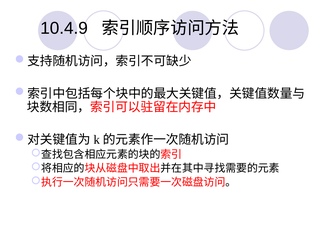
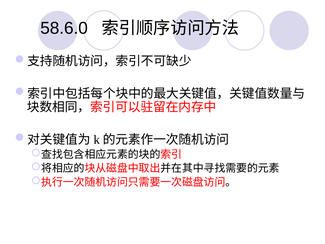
10.4.9: 10.4.9 -> 58.6.0 (64, 28)
